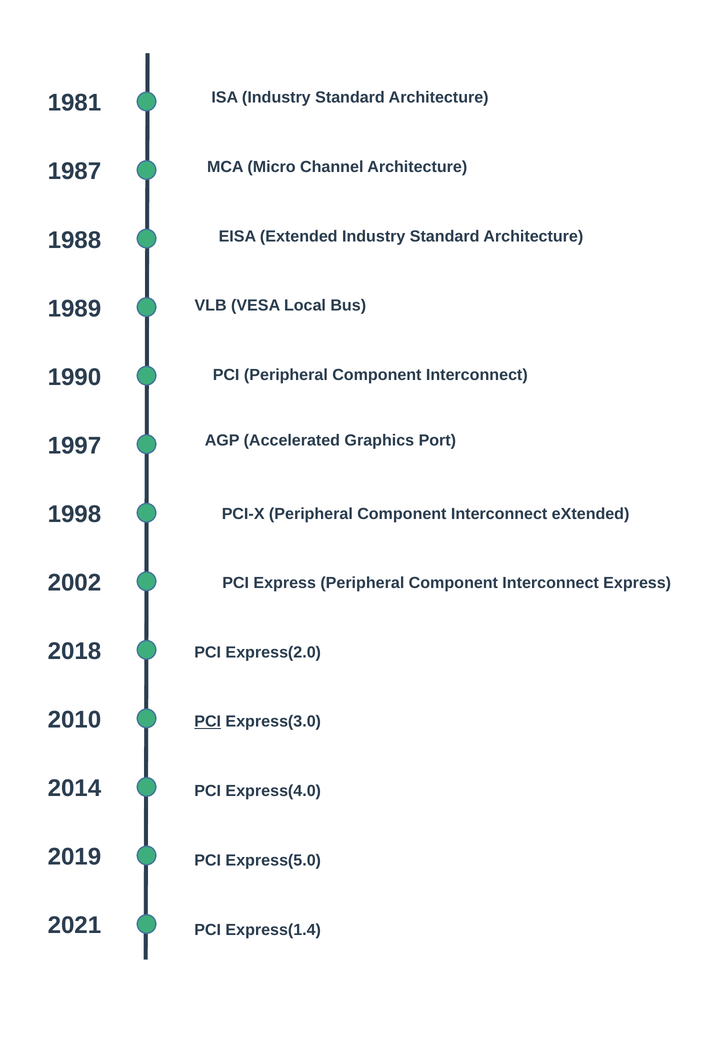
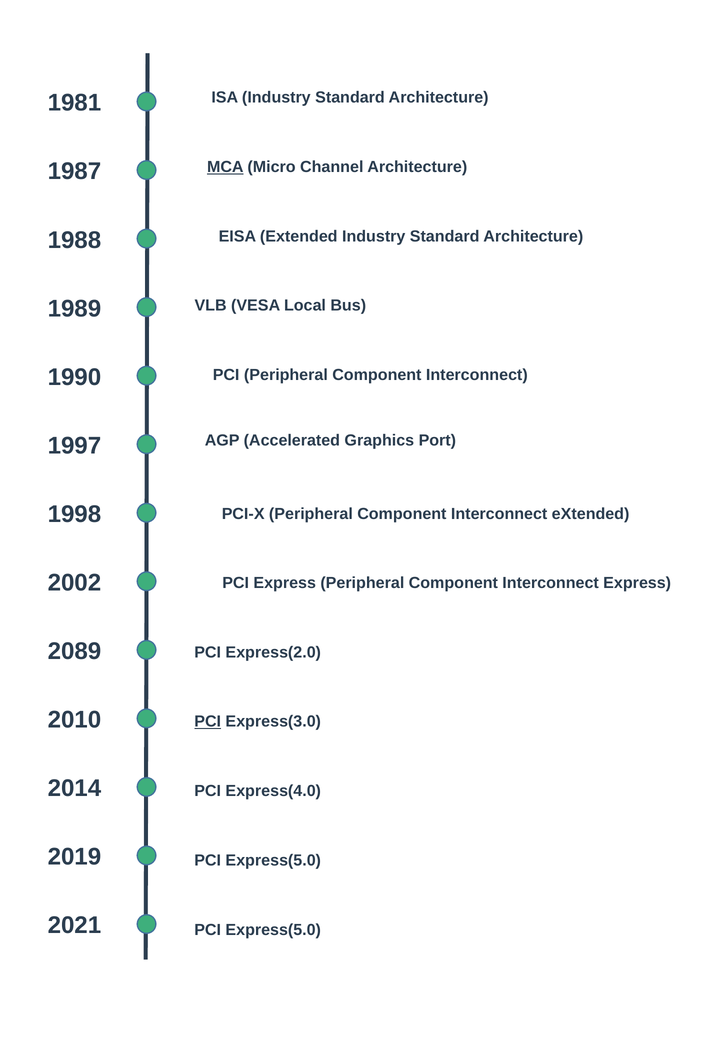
MCA underline: none -> present (225, 167)
2018: 2018 -> 2089 (74, 652)
Express(1.4: Express(1.4 -> Express(5.0 (273, 930)
